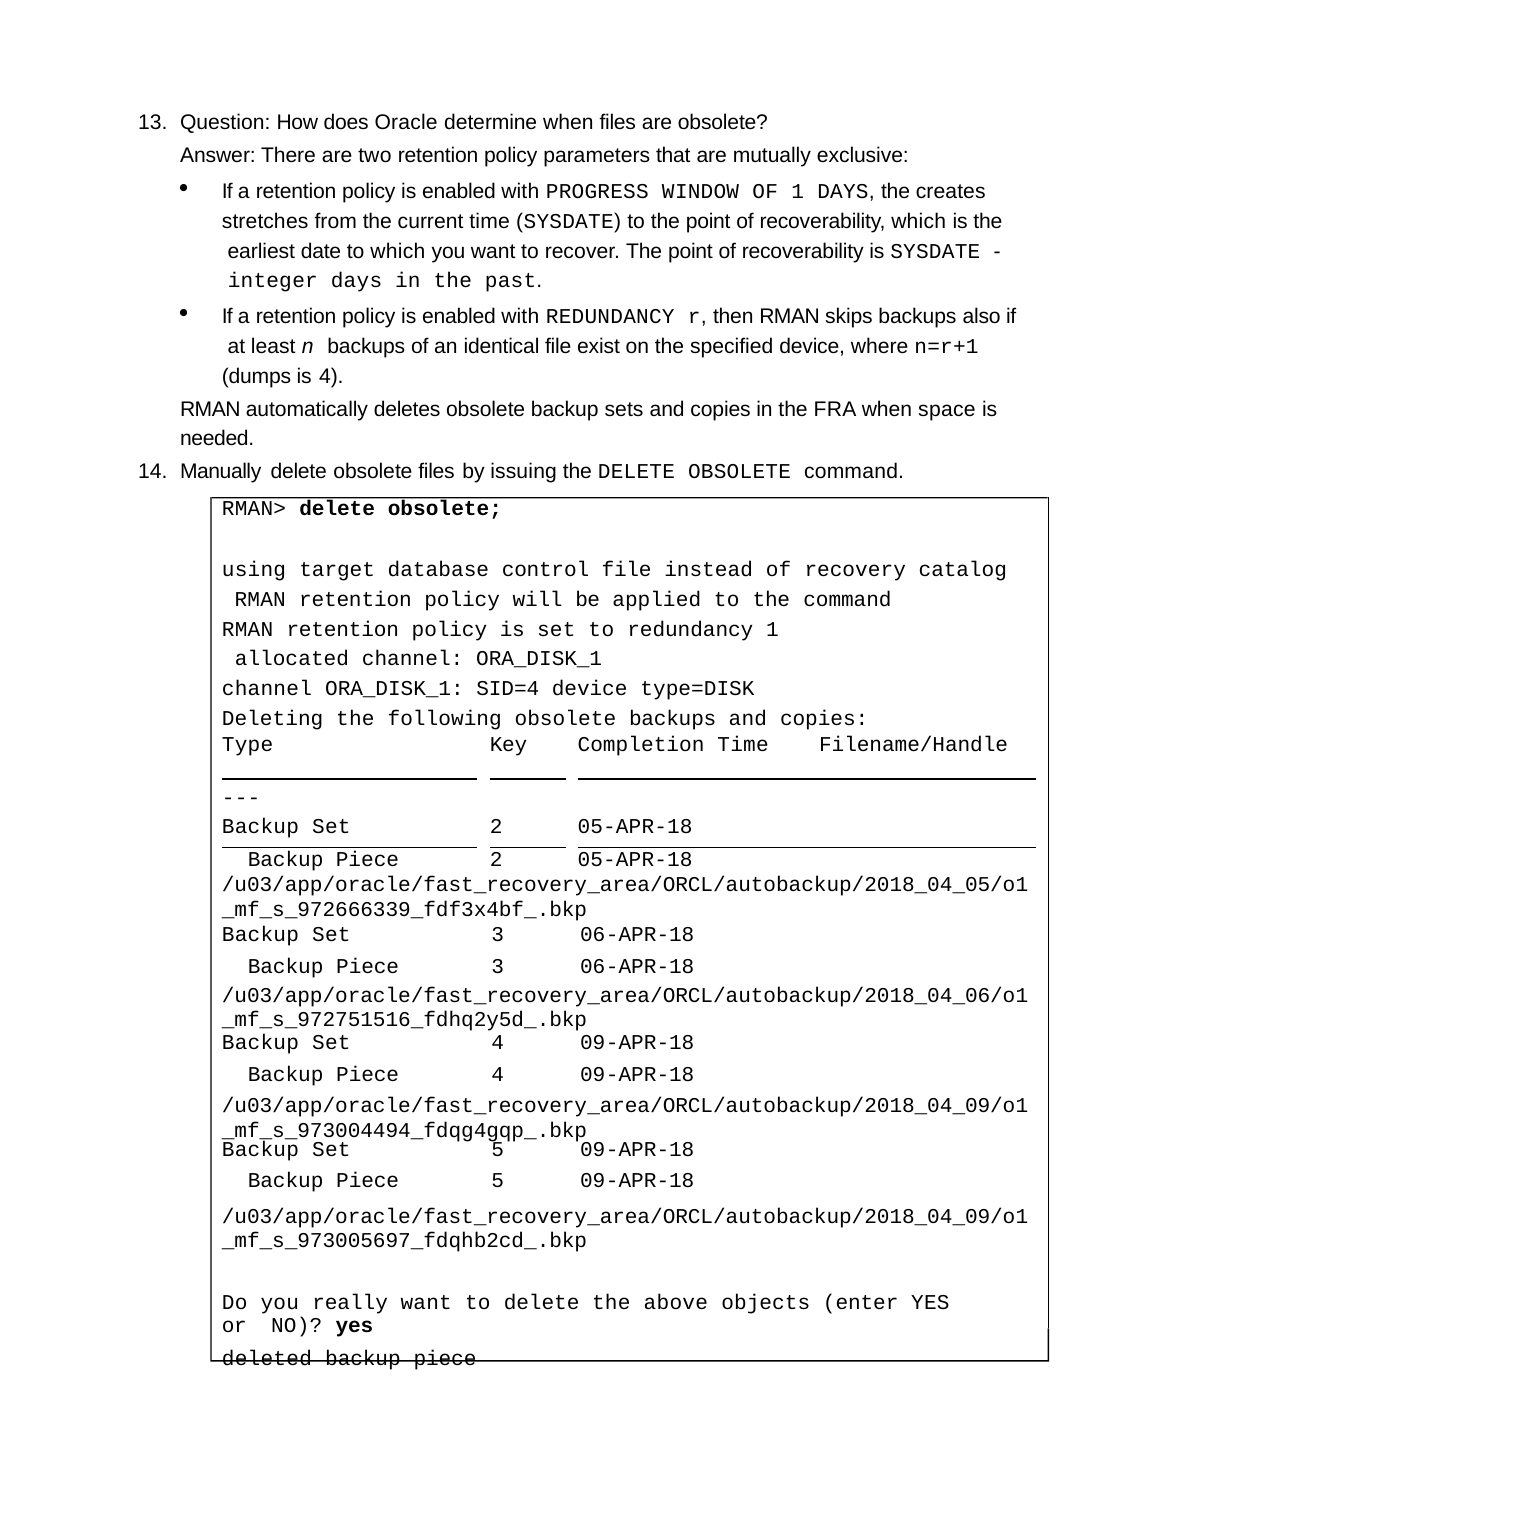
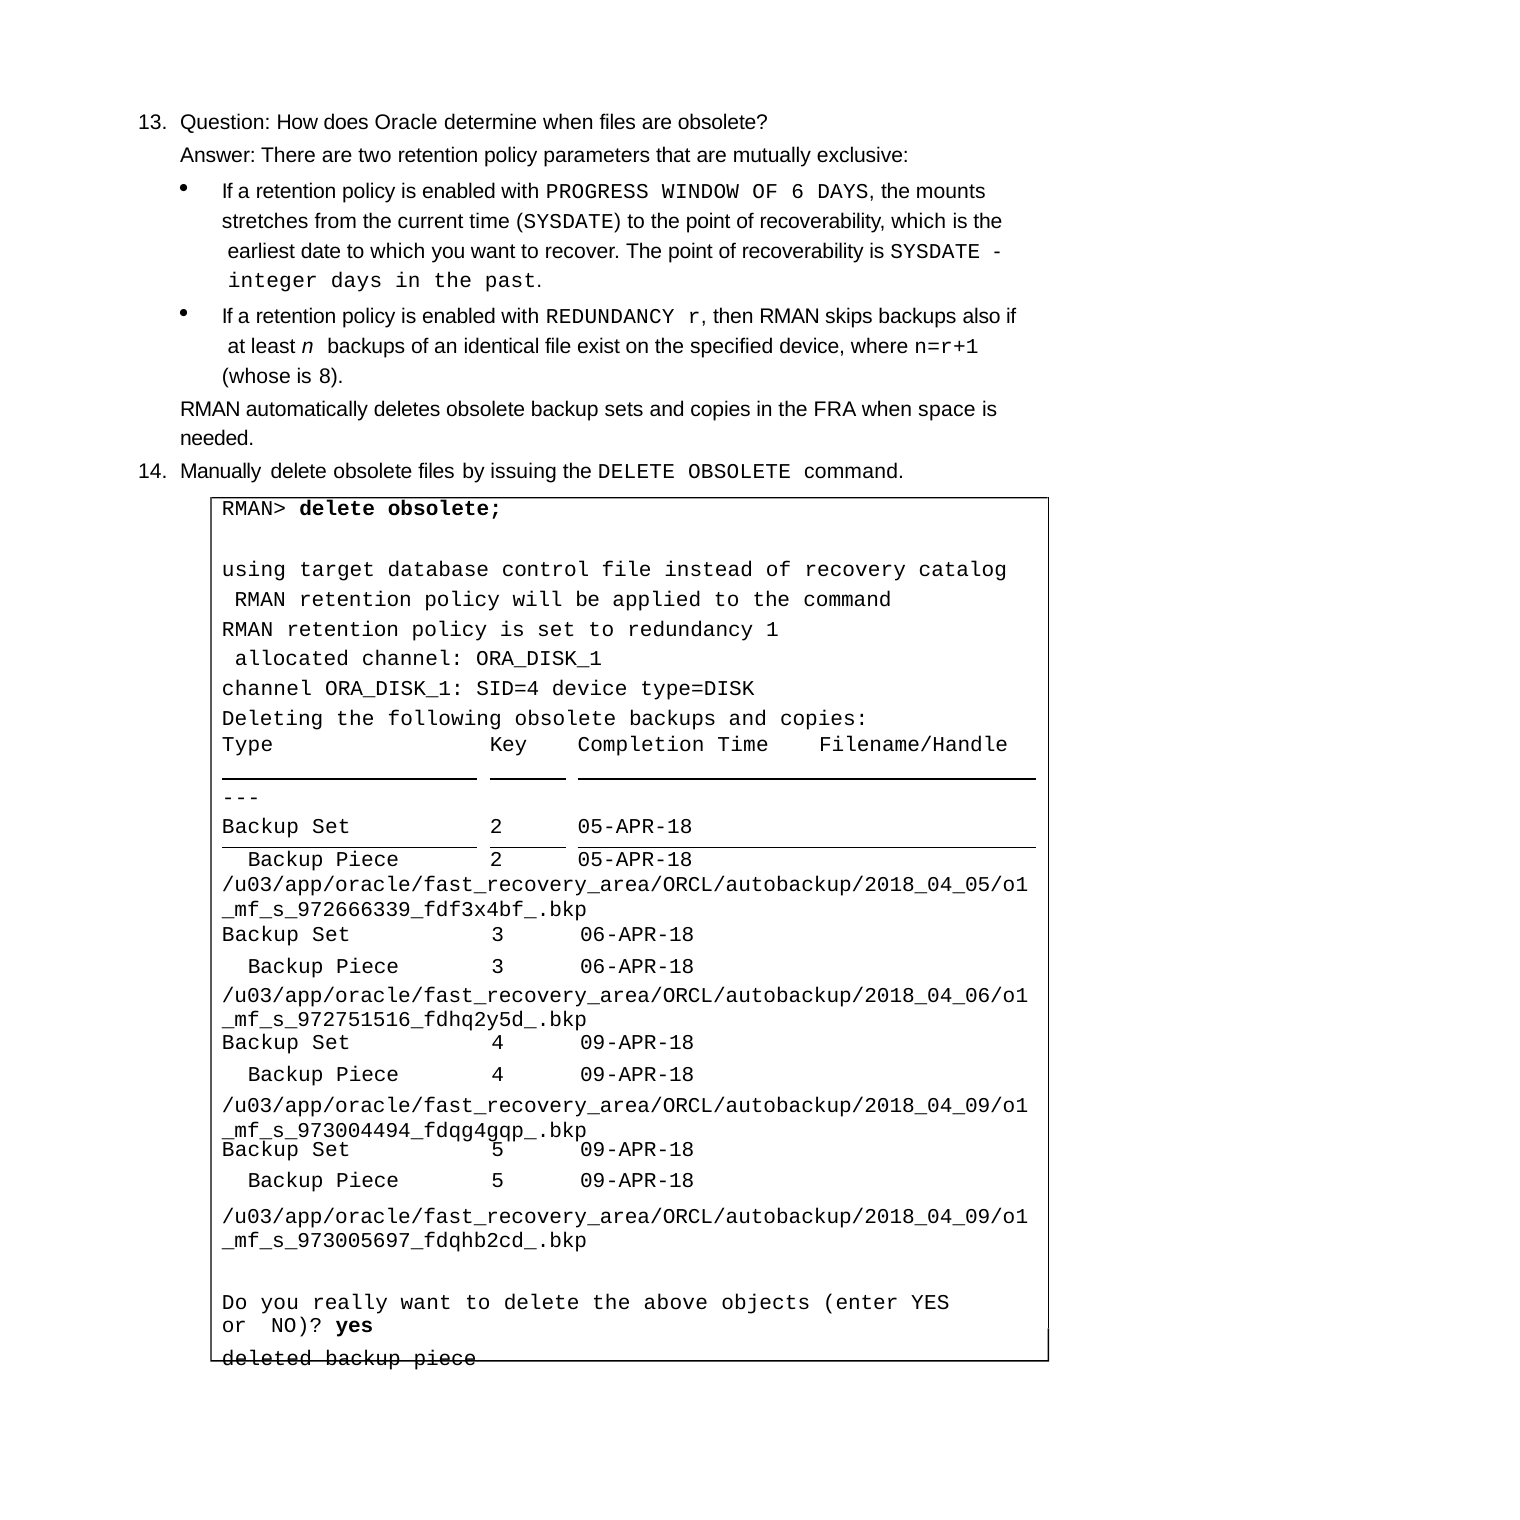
OF 1: 1 -> 6 (798, 192)
creates: creates -> mounts (951, 192)
dumps: dumps -> whose (256, 377)
is 4: 4 -> 8 (331, 377)
